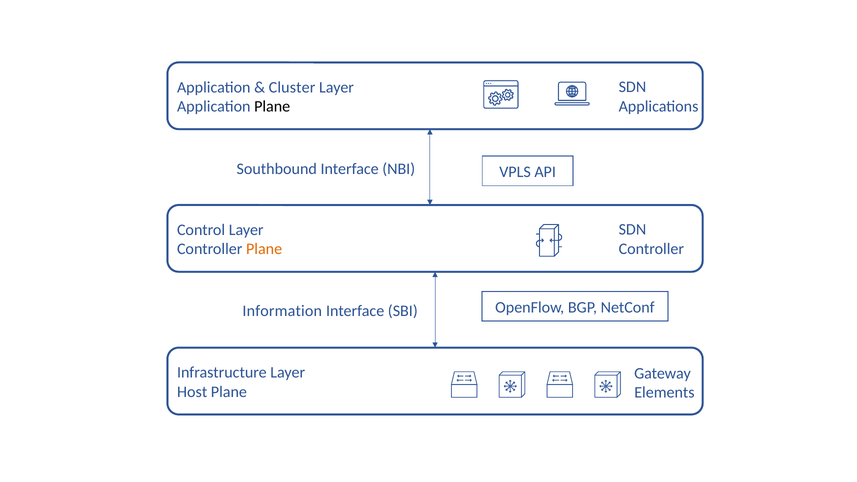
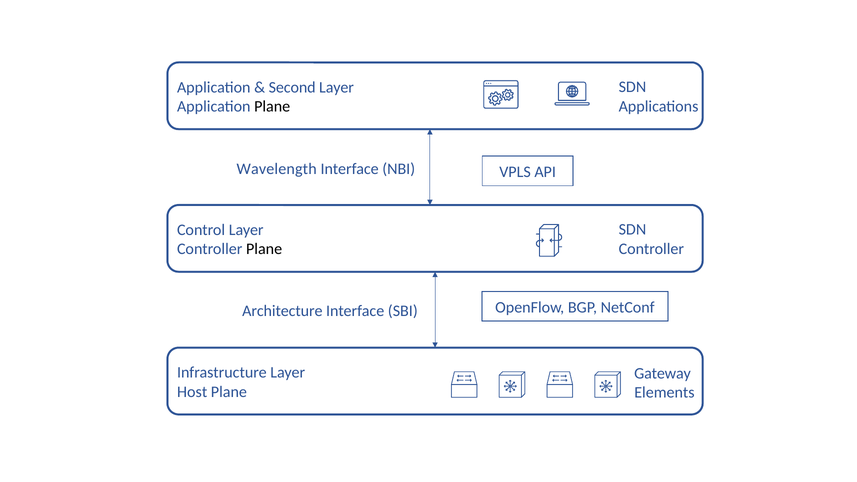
Cluster: Cluster -> Second (292, 87)
Southbound: Southbound -> Wavelength (277, 169)
Plane colour: orange -> black (264, 249)
Information: Information -> Architecture (282, 311)
